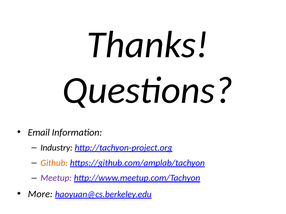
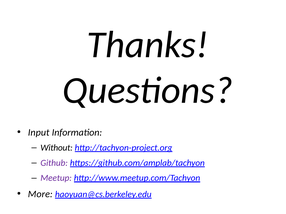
Email: Email -> Input (39, 133)
Industry: Industry -> Without (57, 148)
Github colour: orange -> purple (54, 163)
